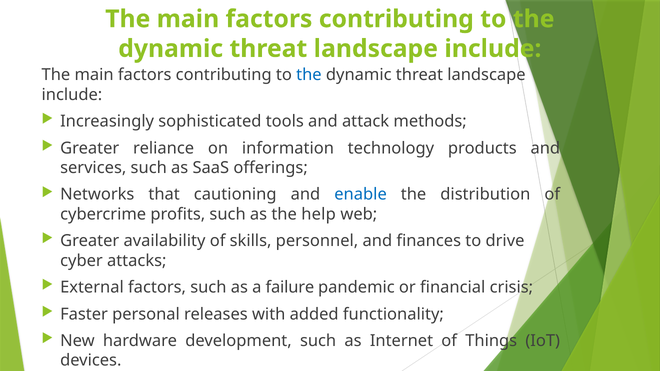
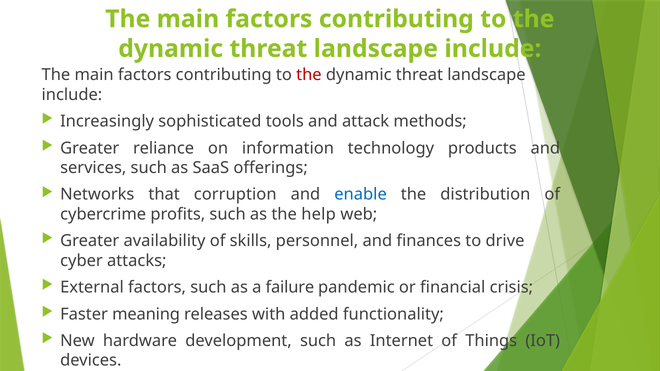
the colour: blue -> red (309, 75)
cautioning: cautioning -> corruption (235, 195)
personal: personal -> meaning (146, 314)
